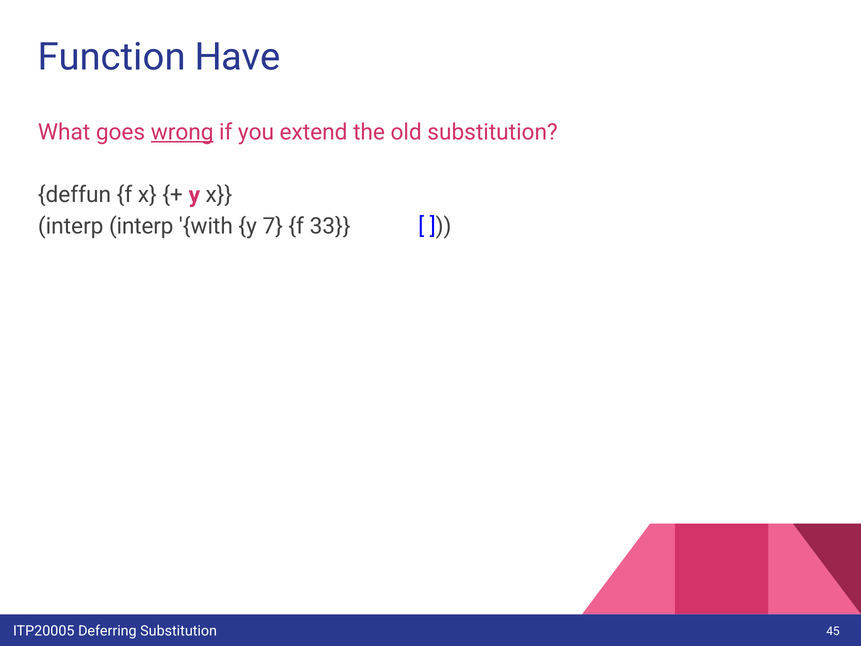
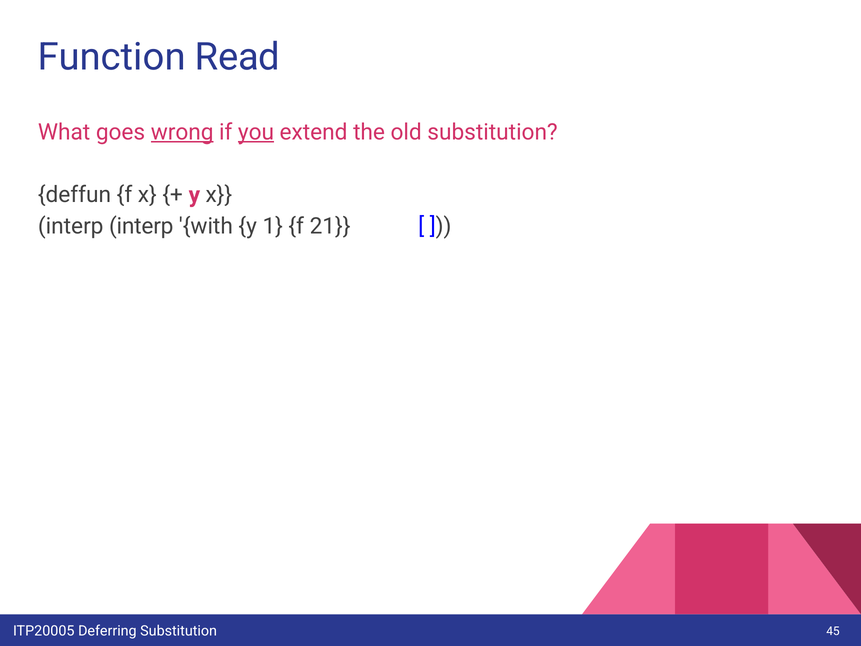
Have: Have -> Read (237, 57)
you underline: none -> present (256, 132)
7: 7 -> 1 (273, 226)
33: 33 -> 21 (330, 226)
